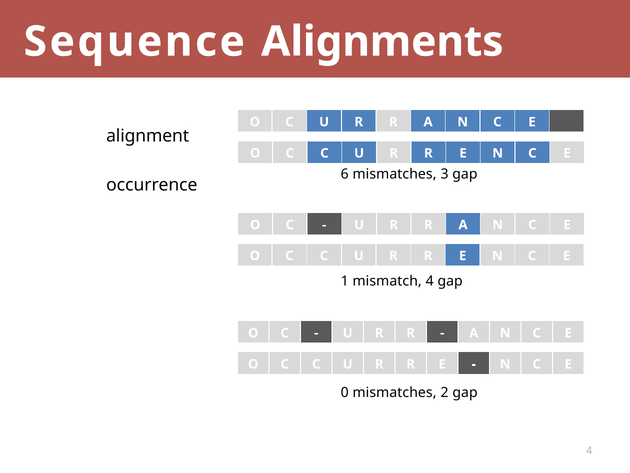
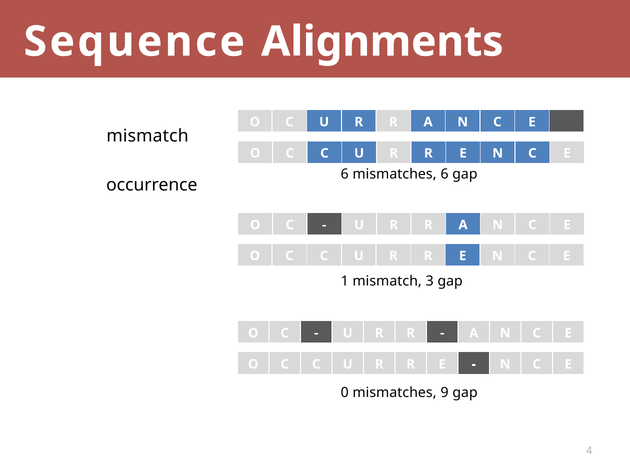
alignment: alignment -> mismatch (148, 136)
mismatches 3: 3 -> 6 (445, 174)
mismatch 4: 4 -> 3 (430, 281)
2: 2 -> 9 (445, 392)
